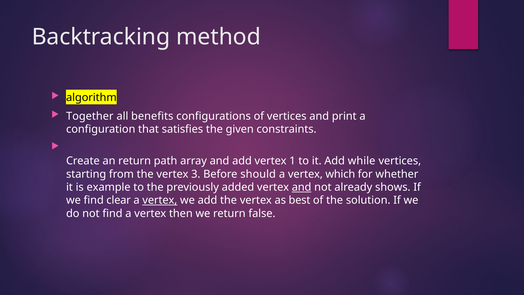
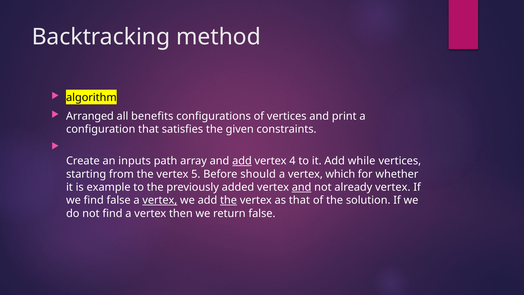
Together: Together -> Arranged (90, 116)
an return: return -> inputs (135, 161)
add underline: none -> present (242, 161)
1: 1 -> 4 (292, 161)
3: 3 -> 5 (196, 174)
already shows: shows -> vertex (393, 187)
find clear: clear -> false (119, 200)
the underline: none -> present (229, 200)
as best: best -> that (299, 200)
